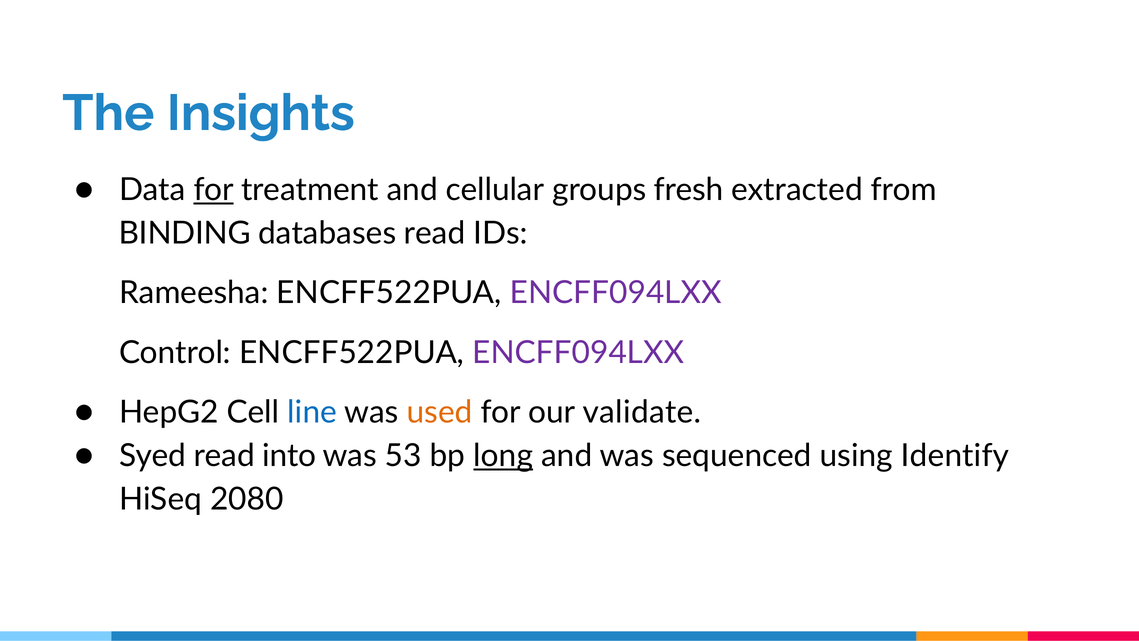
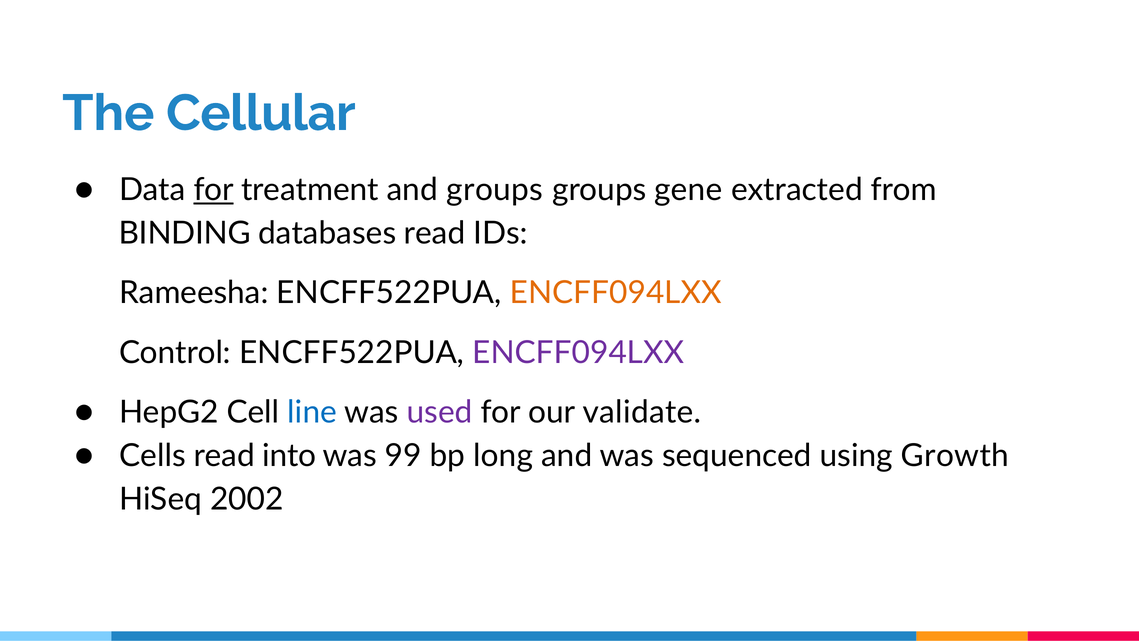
Insights: Insights -> Cellular (261, 113)
and cellular: cellular -> groups (495, 190)
fresh: fresh -> gene (688, 190)
ENCFF094LXX colour: purple -> orange (616, 293)
used colour: orange -> purple (440, 412)
Syed: Syed -> Cells (152, 456)
53: 53 -> 99 (403, 456)
long underline: present -> none (503, 456)
Identify: Identify -> Growth (955, 456)
2080: 2080 -> 2002 (247, 499)
